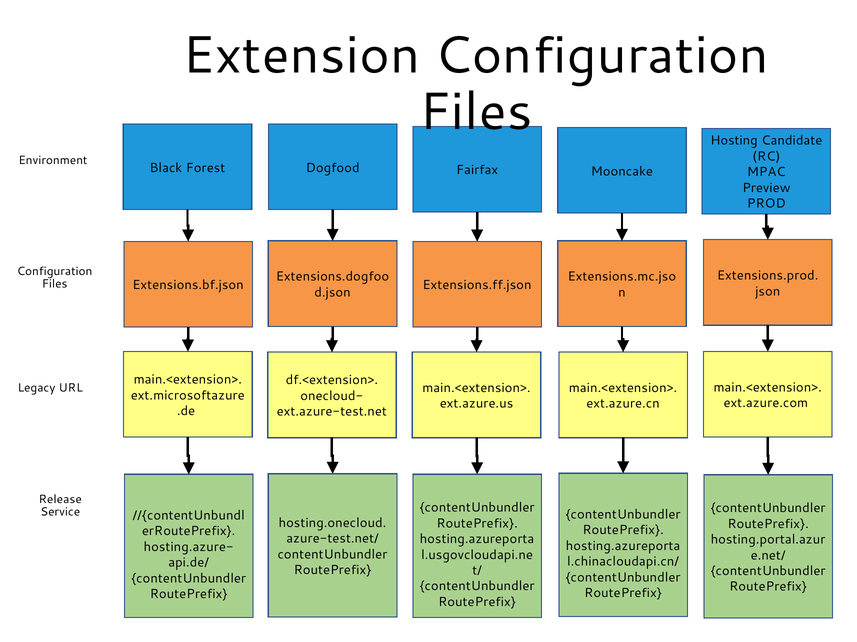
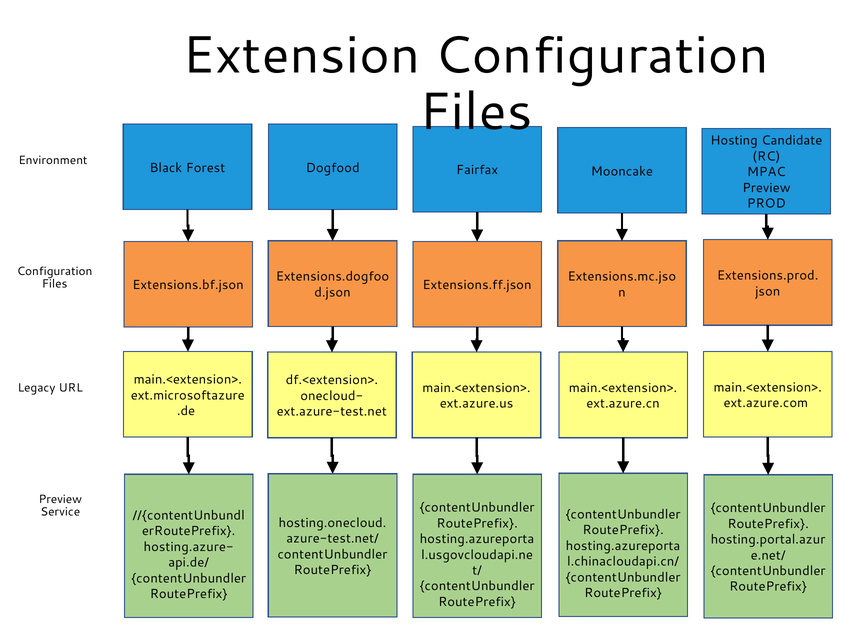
Release: Release -> Preview (60, 500)
